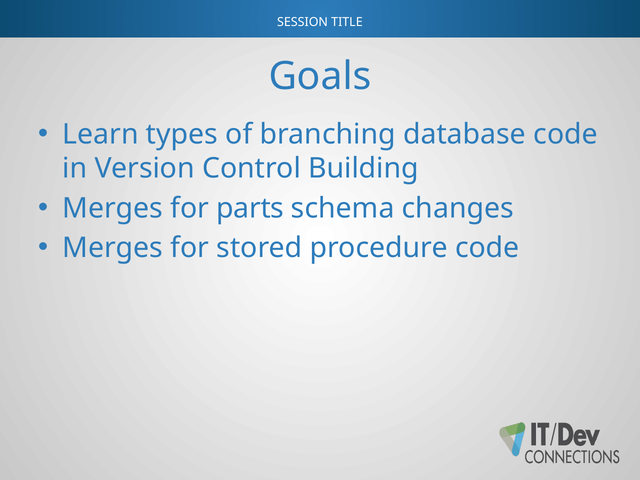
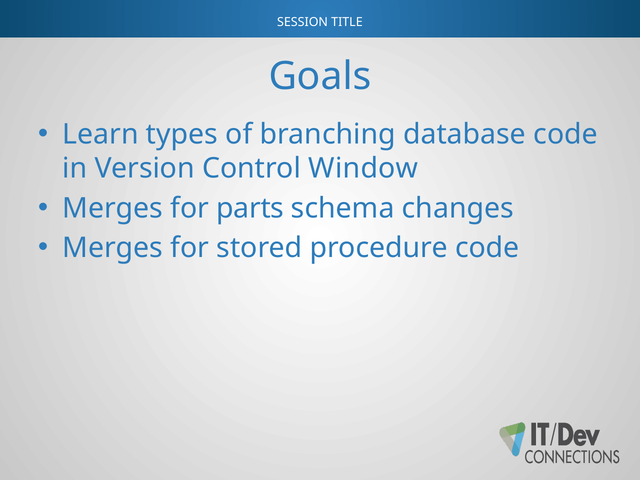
Building: Building -> Window (363, 168)
